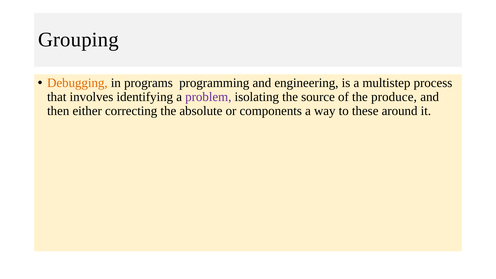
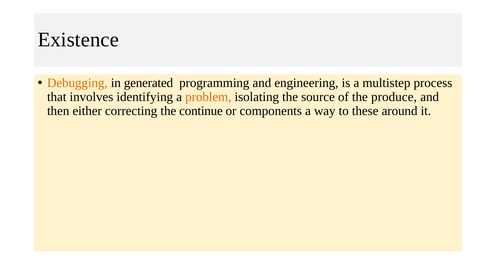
Grouping: Grouping -> Existence (78, 40)
programs: programs -> generated (148, 83)
problem colour: purple -> orange (208, 97)
absolute: absolute -> continue (201, 111)
